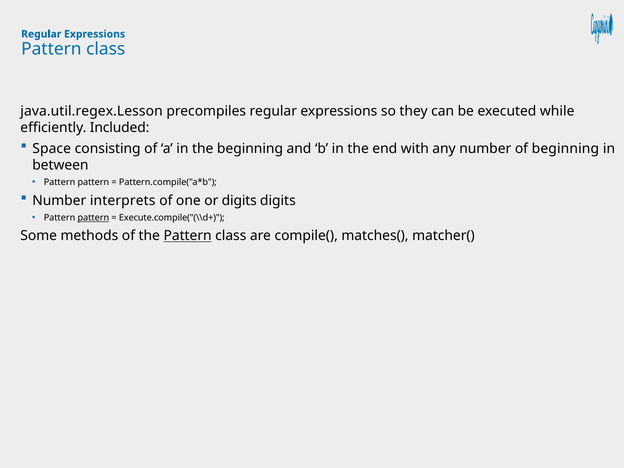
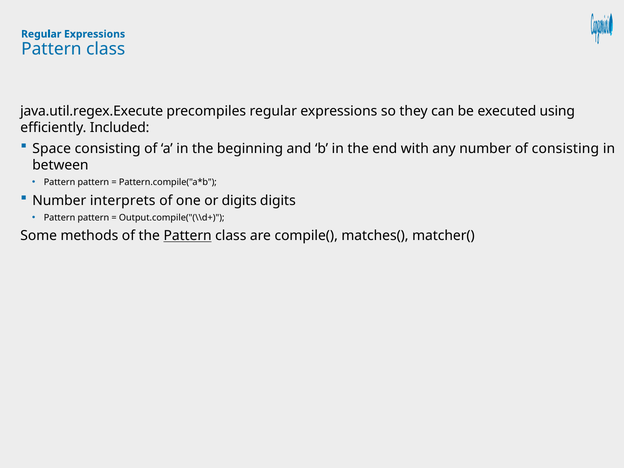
java.util.regex.Lesson: java.util.regex.Lesson -> java.util.regex.Execute (92, 111)
while: while -> using (557, 111)
of beginning: beginning -> consisting (565, 148)
pattern underline: present -> none (93, 218)
Execute.compile("(\\d+: Execute.compile("(\\d+ -> Output.compile("(\\d+ (172, 218)
